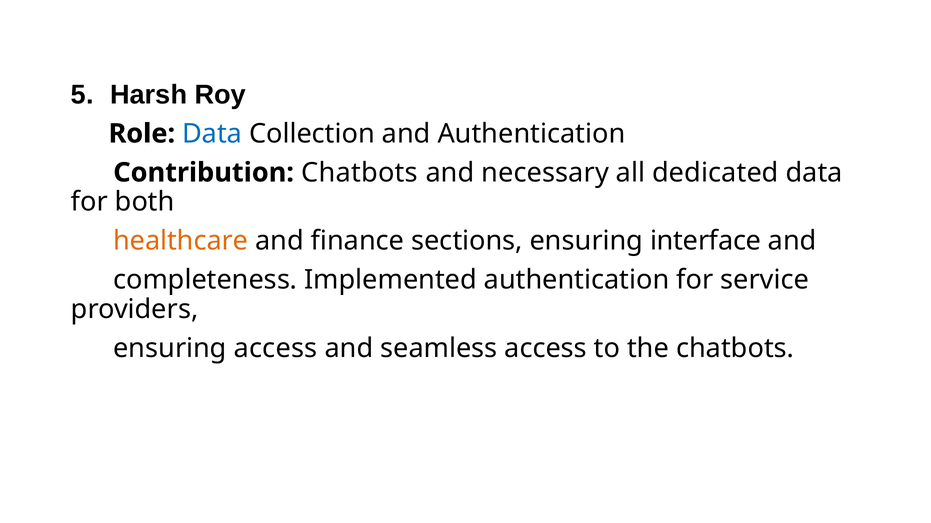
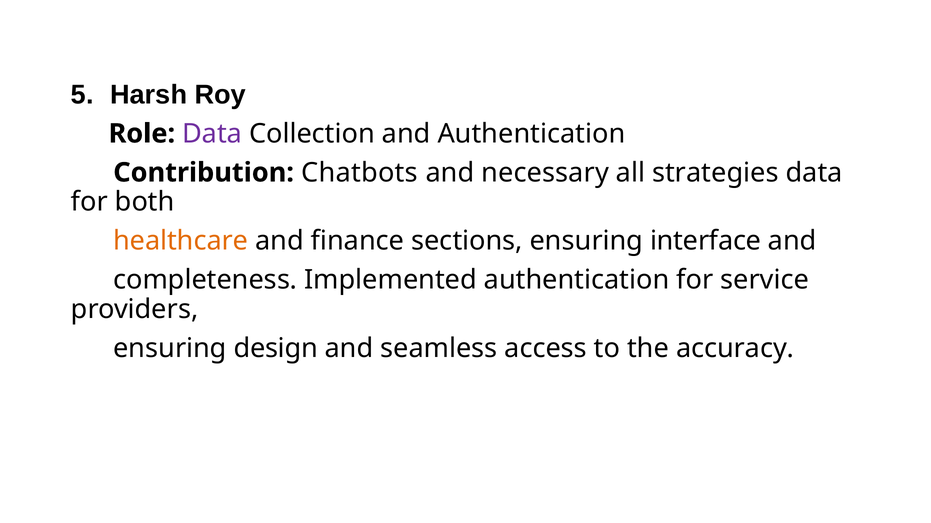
Data colour: blue -> purple (212, 134)
dedicated: dedicated -> strategies (715, 173)
ensuring access: access -> design (276, 349)
the chatbots: chatbots -> accuracy (735, 349)
